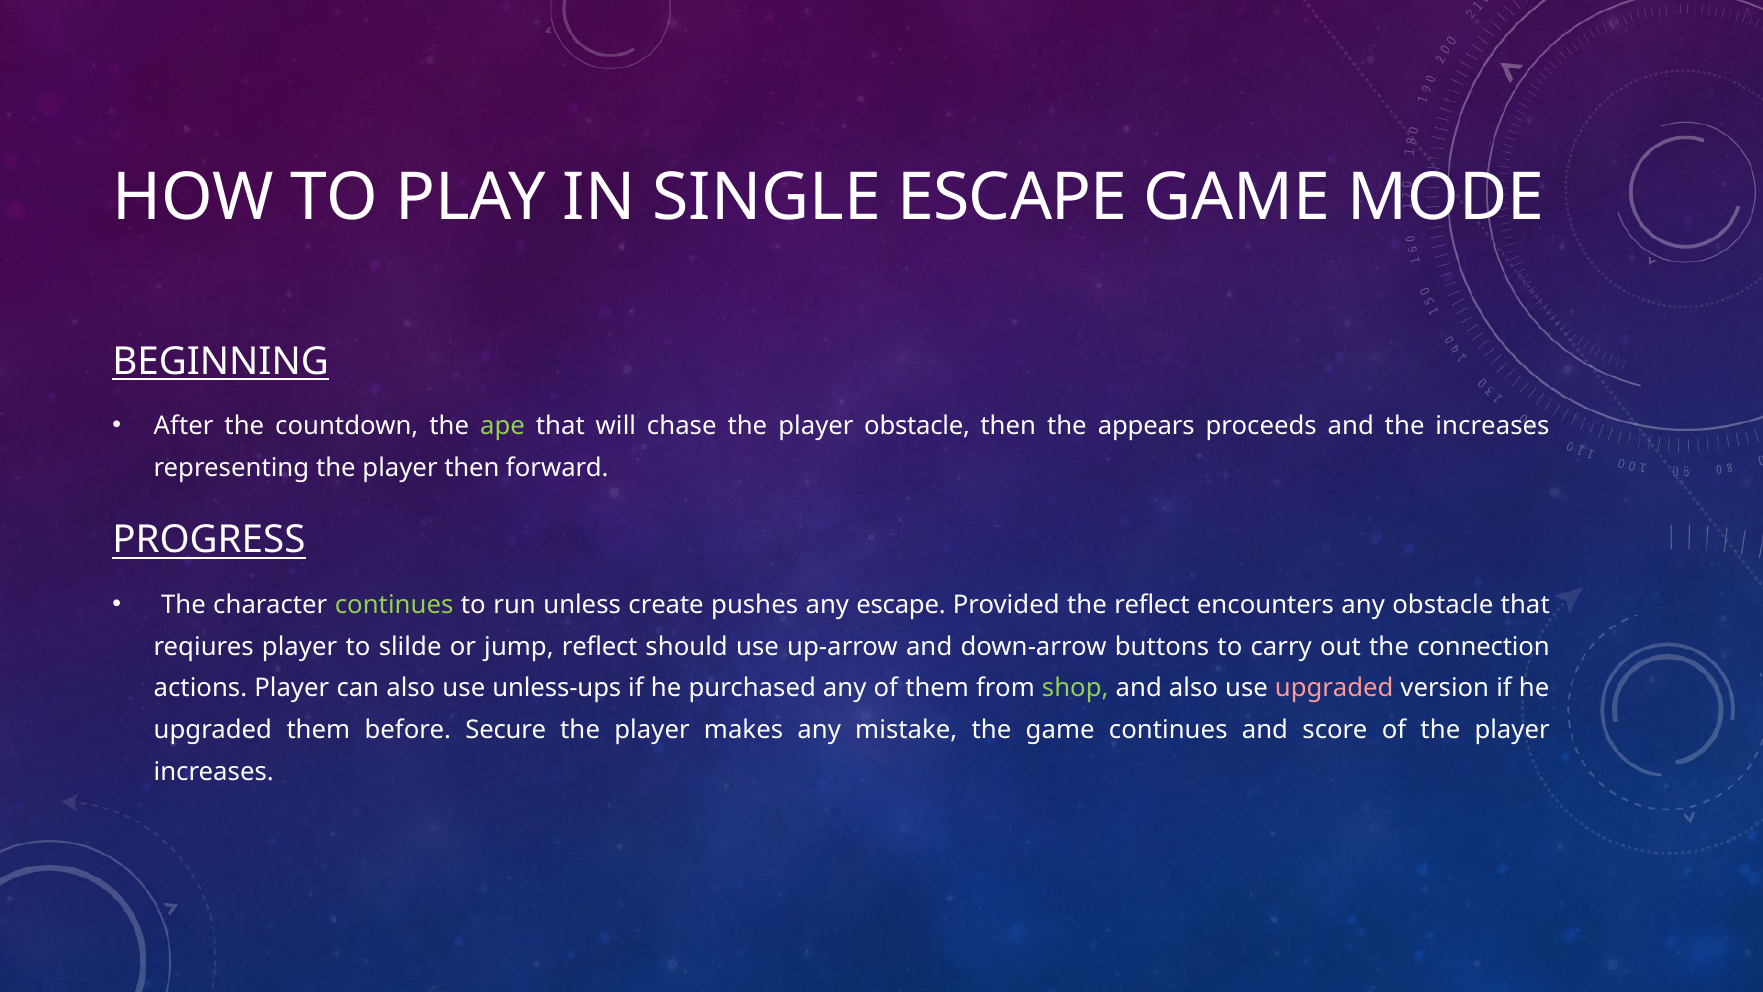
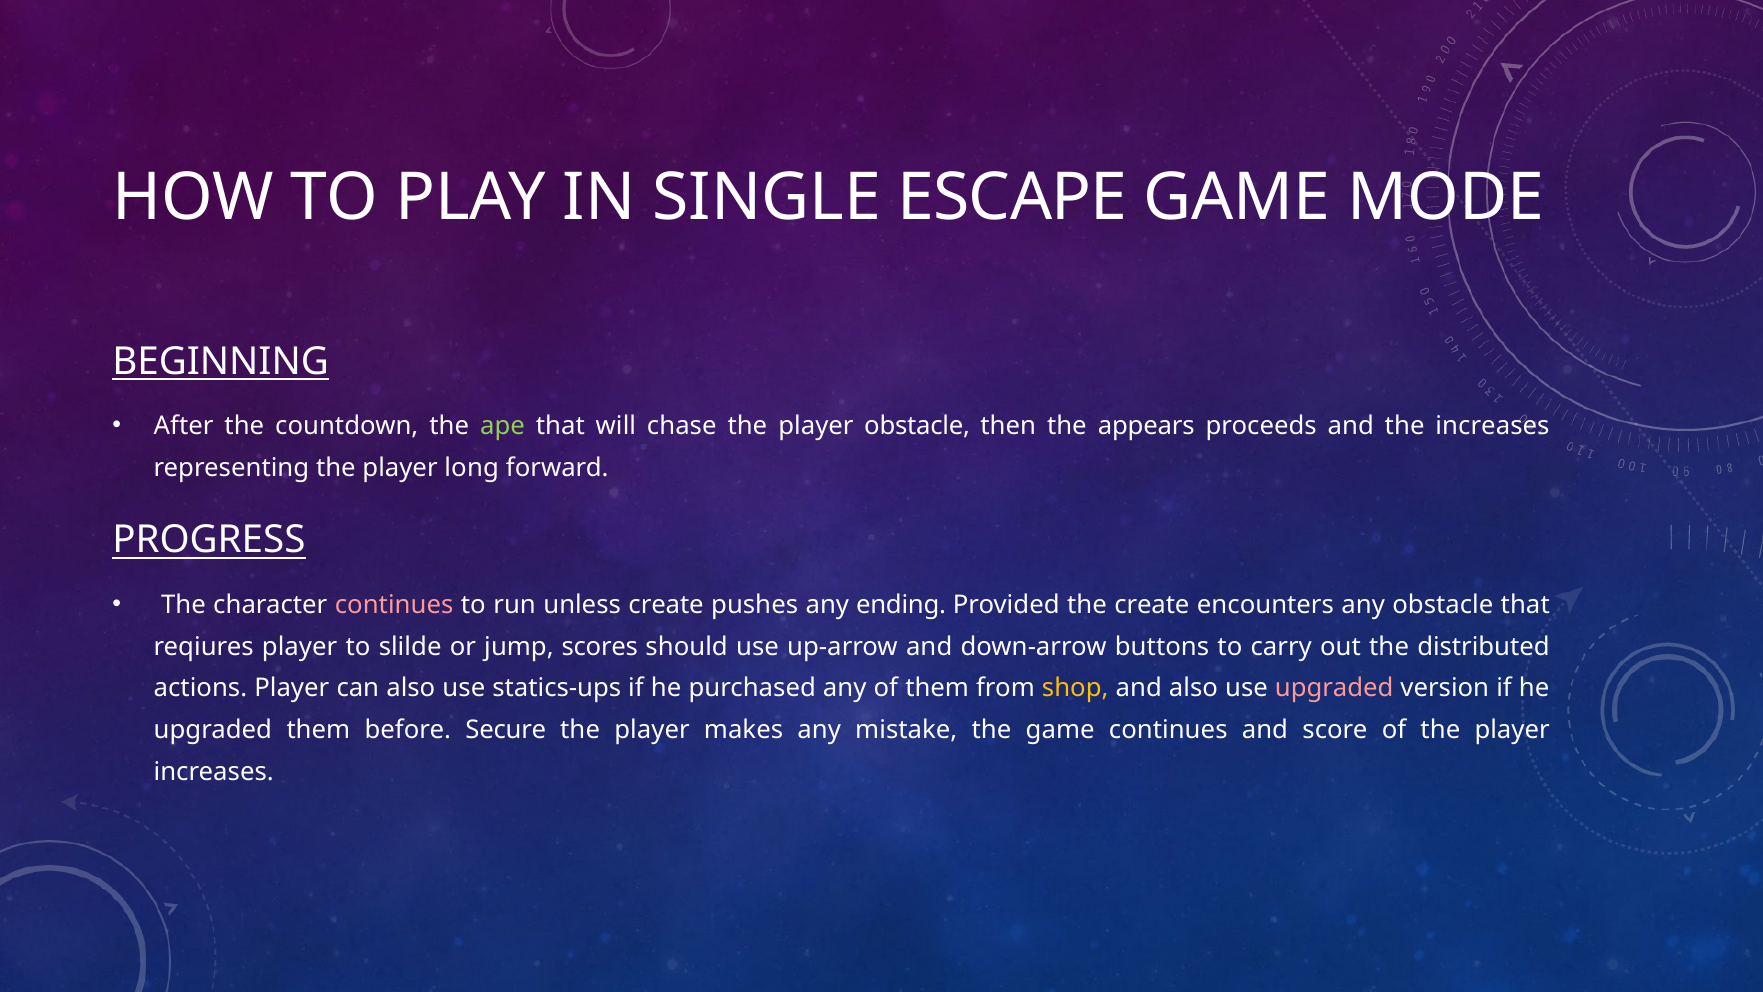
player then: then -> long (472, 468)
continues colour: light green -> pink (394, 605)
any escape: escape -> ending (901, 605)
the reflect: reflect -> create (1152, 605)
jump reflect: reflect -> scores (600, 647)
connection: connection -> distributed (1483, 647)
unless-ups: unless-ups -> statics-ups (557, 688)
shop colour: light green -> yellow (1075, 688)
